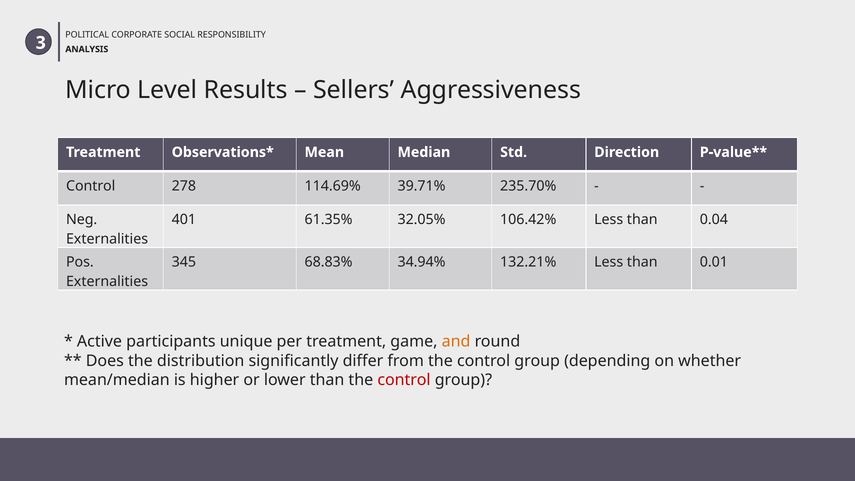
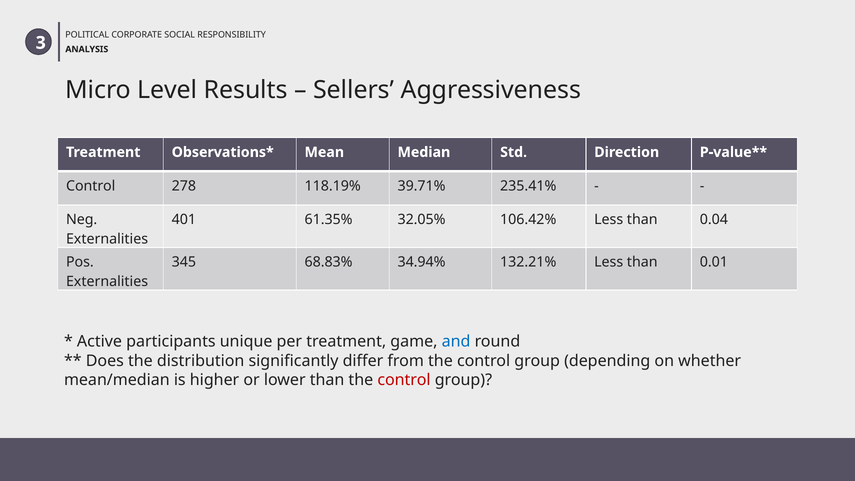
114.69%: 114.69% -> 118.19% (333, 186)
235.70%: 235.70% -> 235.41% (528, 186)
and colour: orange -> blue (456, 342)
